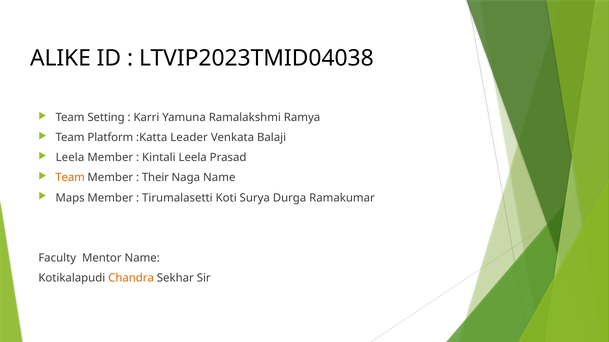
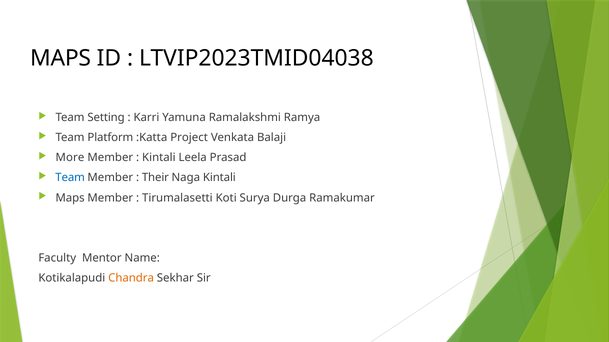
ALIKE: ALIKE -> MAPS (61, 58)
Leader: Leader -> Project (189, 138)
Leela: Leela -> More (70, 158)
Team colour: orange -> blue (70, 178)
Naga Name: Name -> Kintali (219, 178)
